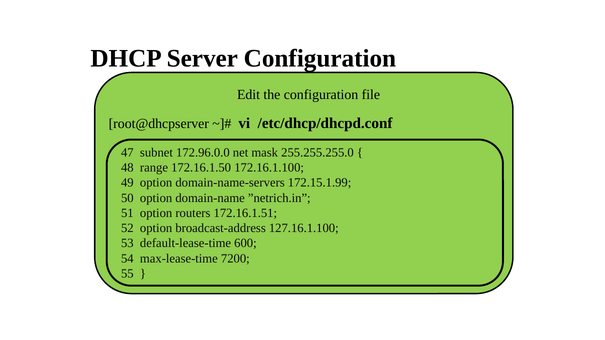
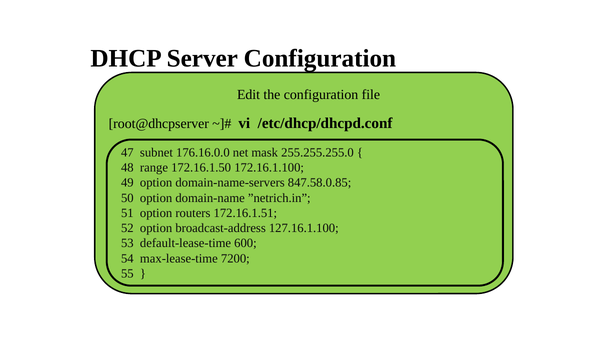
172.96.0.0: 172.96.0.0 -> 176.16.0.0 (203, 153)
172.15.1.99: 172.15.1.99 -> 847.58.0.85 (320, 183)
